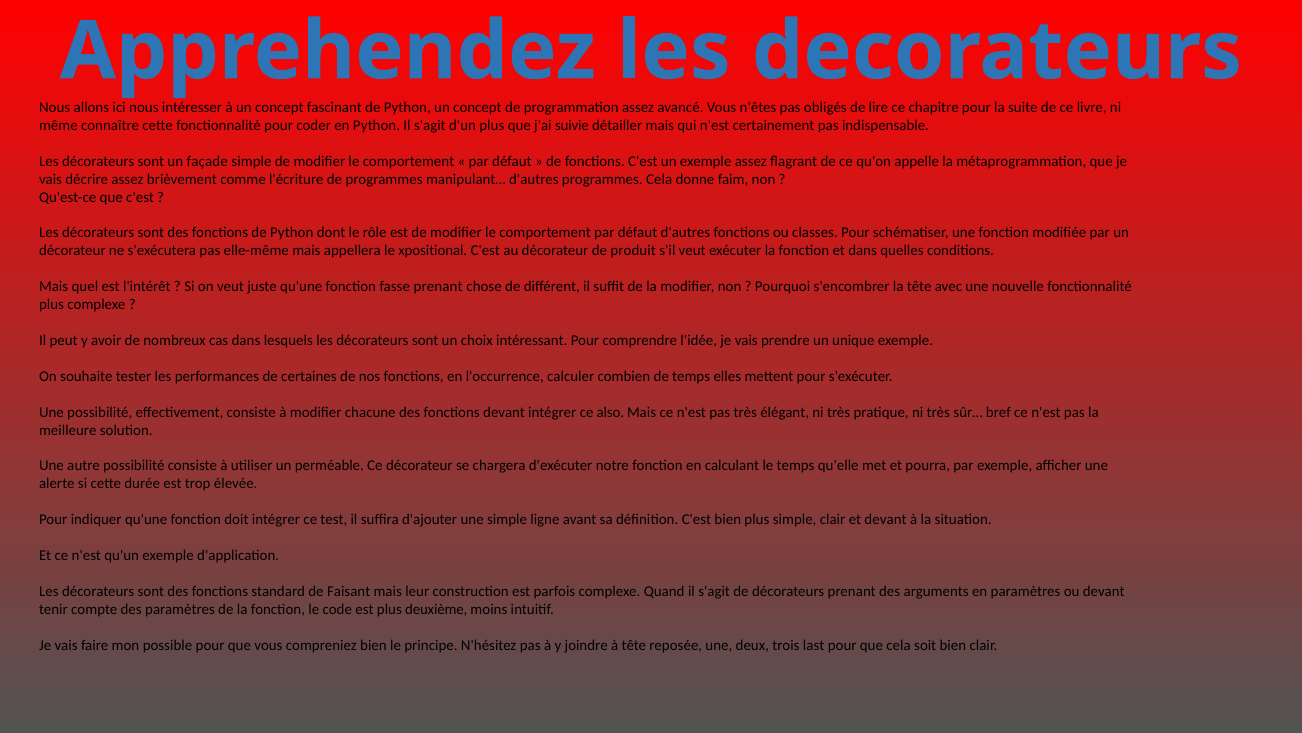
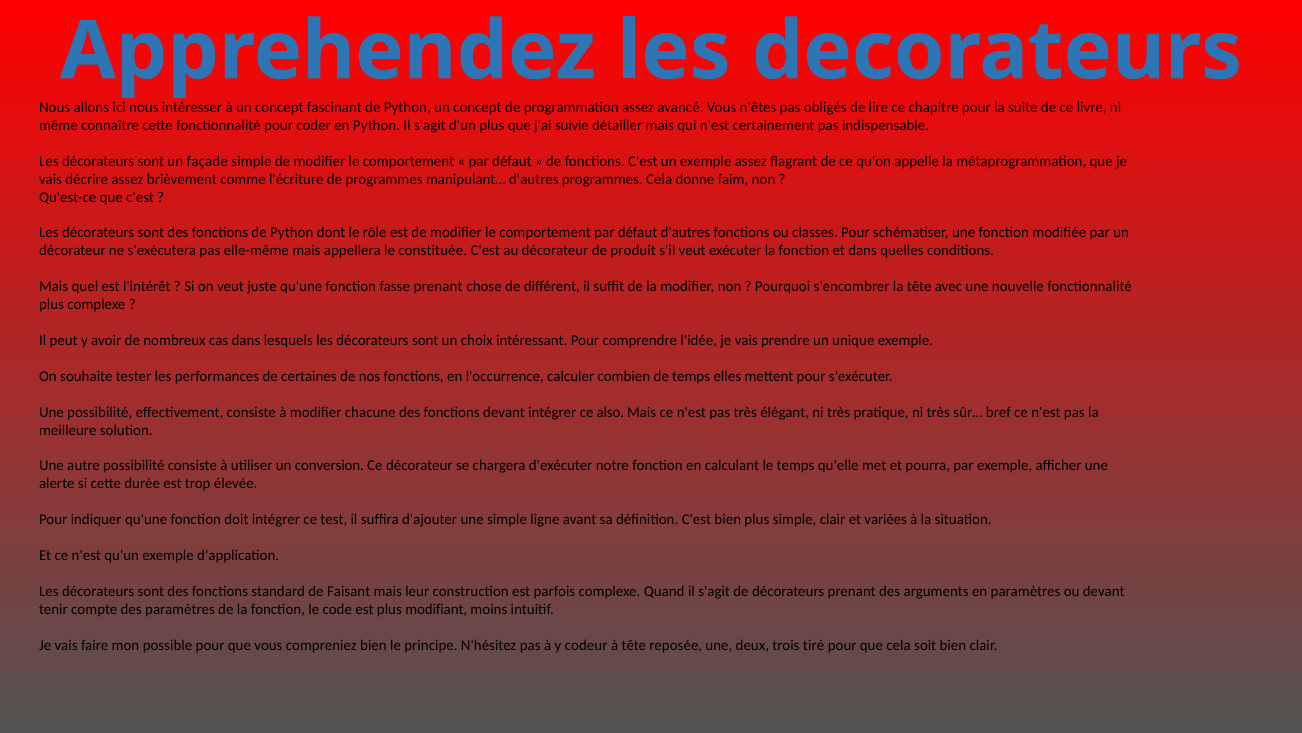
xpositional: xpositional -> constituée (433, 251)
perméable: perméable -> conversion (329, 466)
et devant: devant -> variées (886, 519)
deuxième: deuxième -> modifiant (436, 609)
joindre: joindre -> codeur (586, 645)
last: last -> tiré (814, 645)
